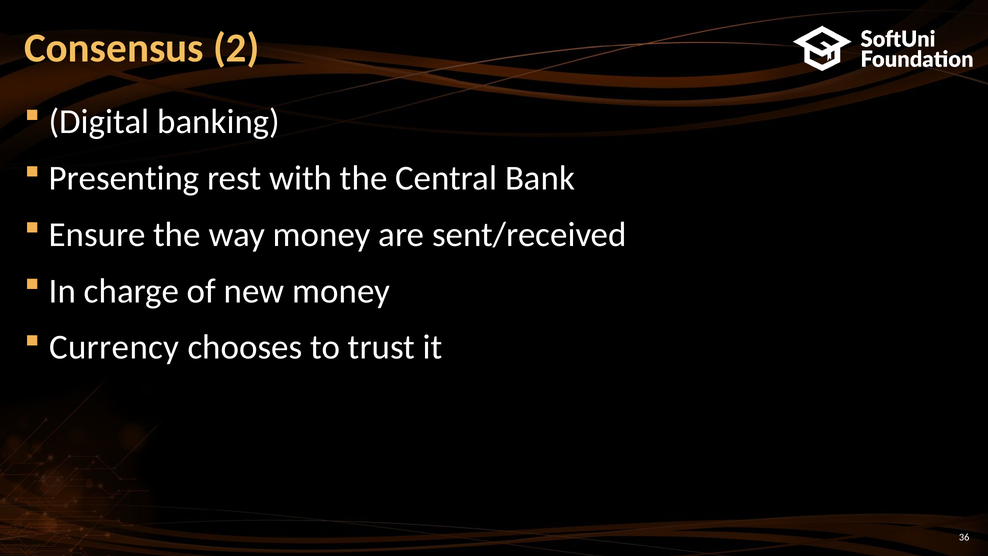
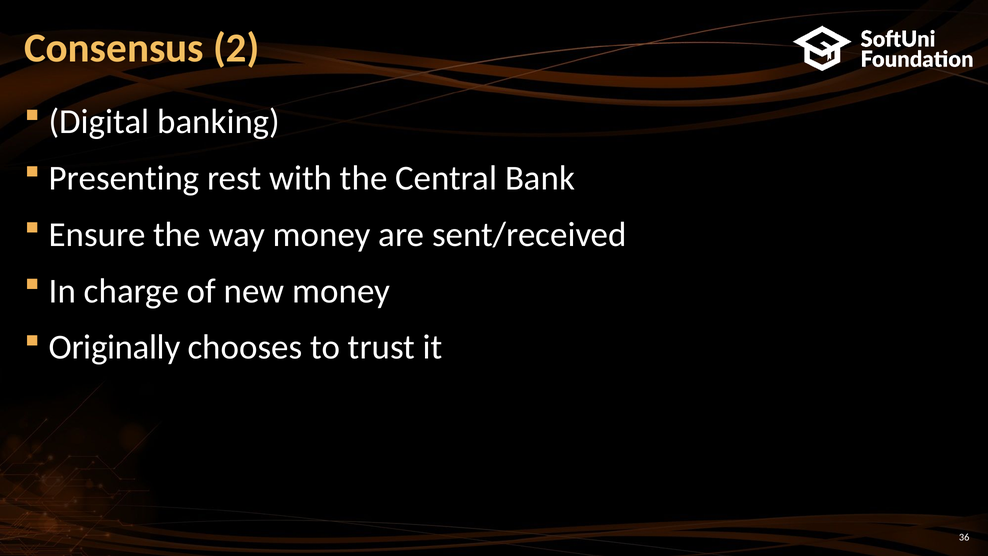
Currency: Currency -> Originally (115, 347)
